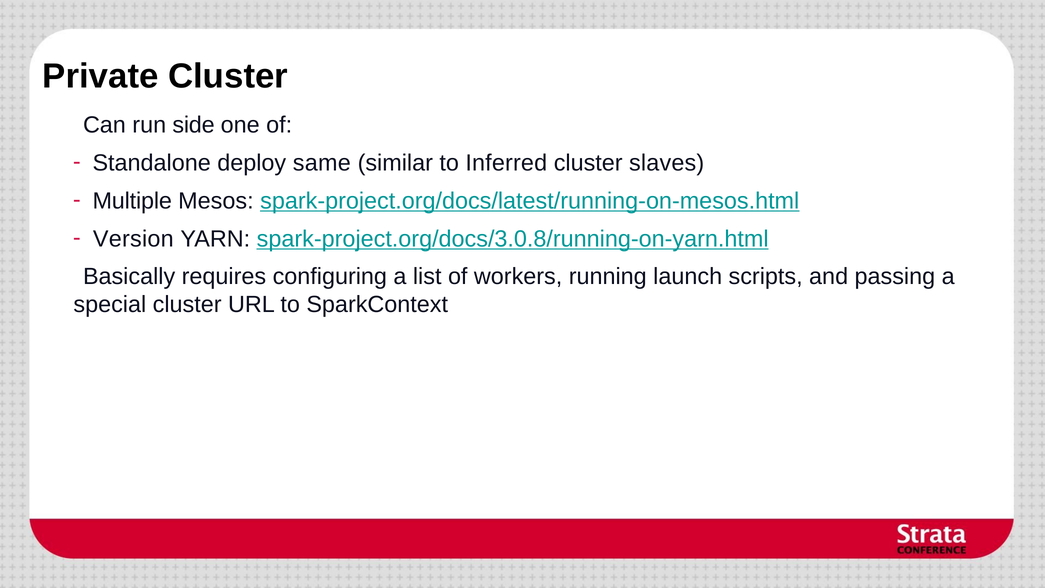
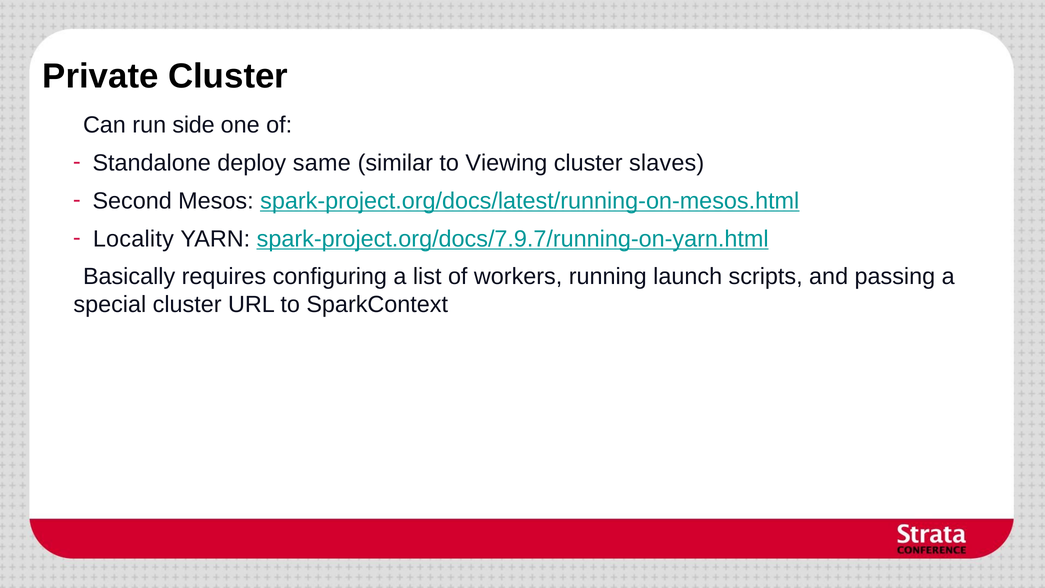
Inferred: Inferred -> Viewing (506, 163)
Multiple: Multiple -> Second (132, 201)
Version: Version -> Locality (133, 239)
spark-project.org/docs/3.0.8/running-on-yarn.html: spark-project.org/docs/3.0.8/running-on-yarn.html -> spark-project.org/docs/7.9.7/running-on-yarn.html (513, 239)
